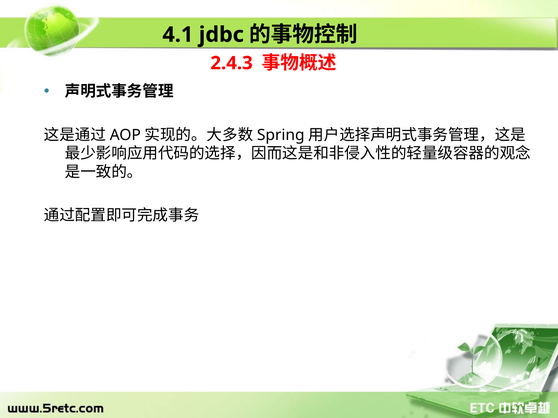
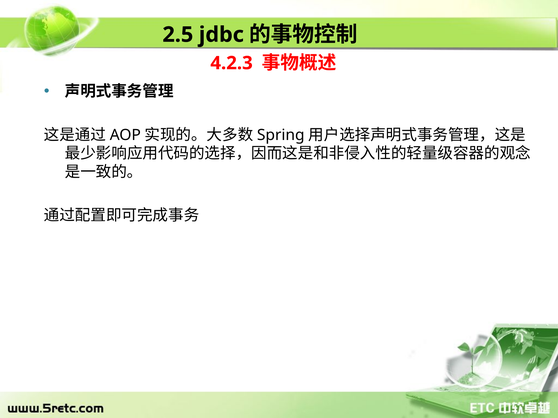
4.1: 4.1 -> 2.5 (178, 35)
2.4.3: 2.4.3 -> 4.2.3 (232, 63)
